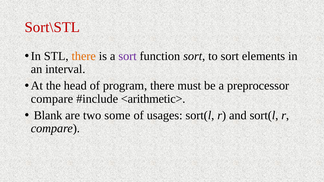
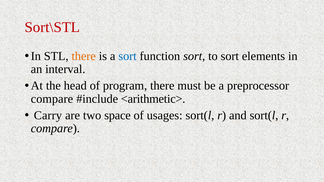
sort colour: purple -> blue (128, 56)
Blank: Blank -> Carry (48, 115)
some: some -> space (117, 115)
